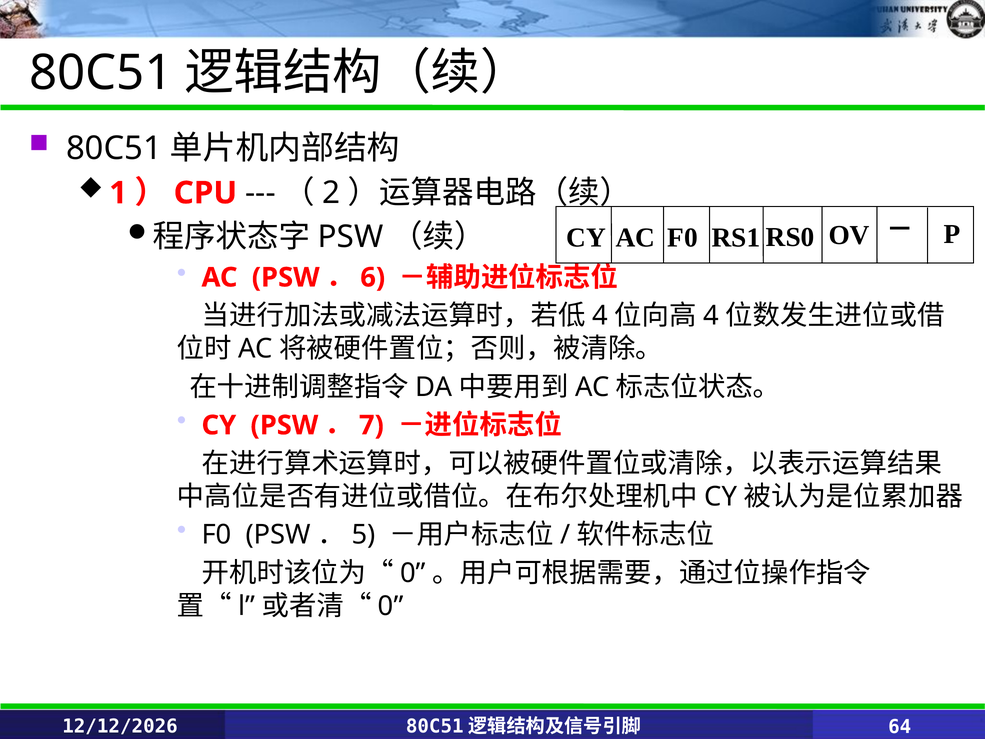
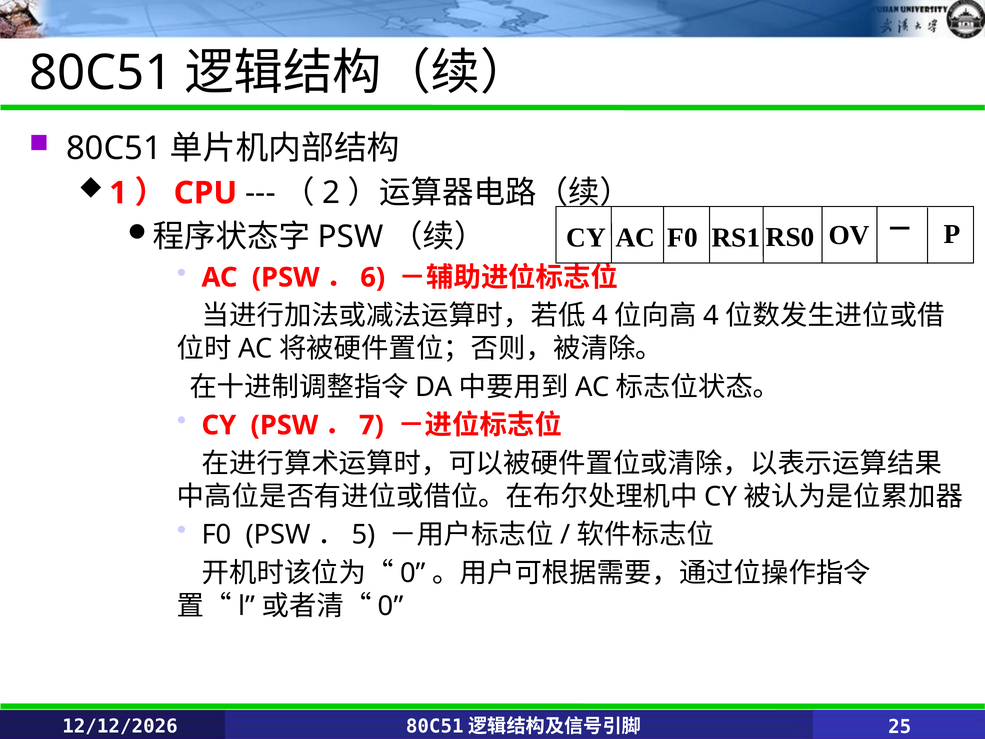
64: 64 -> 25 (900, 727)
